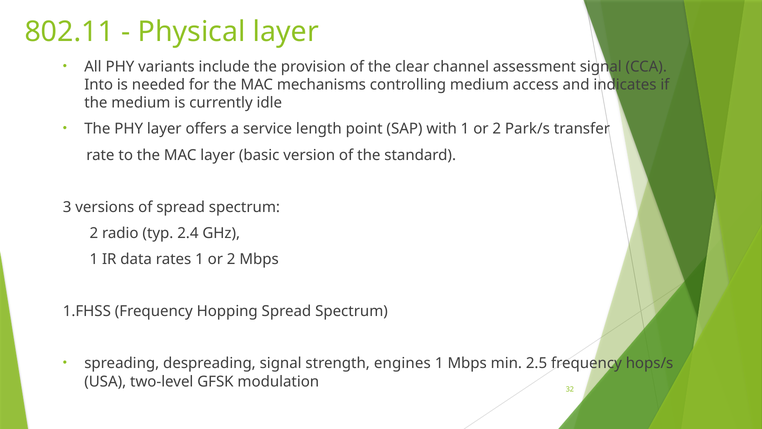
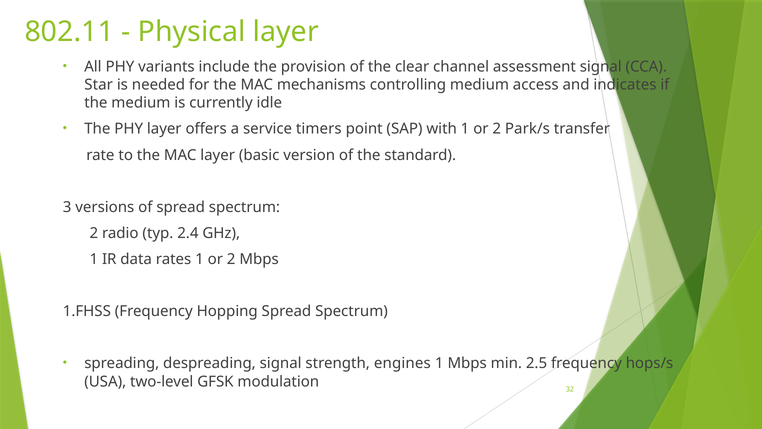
Into: Into -> Star (99, 85)
length: length -> timers (319, 129)
